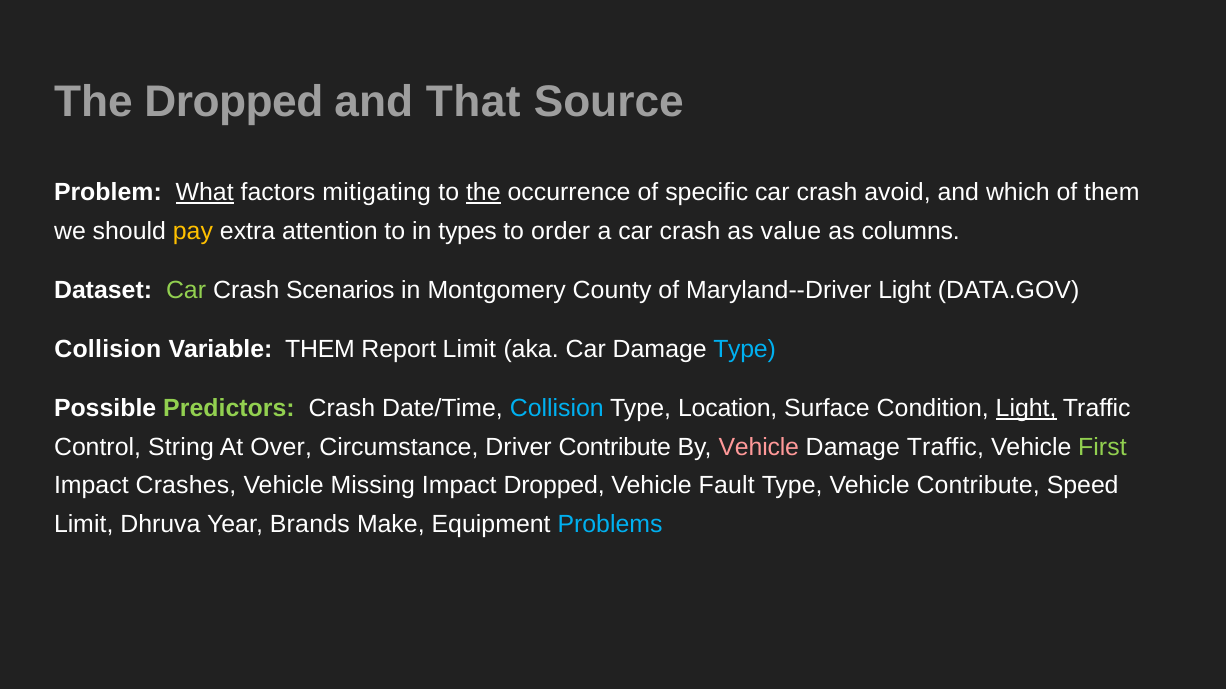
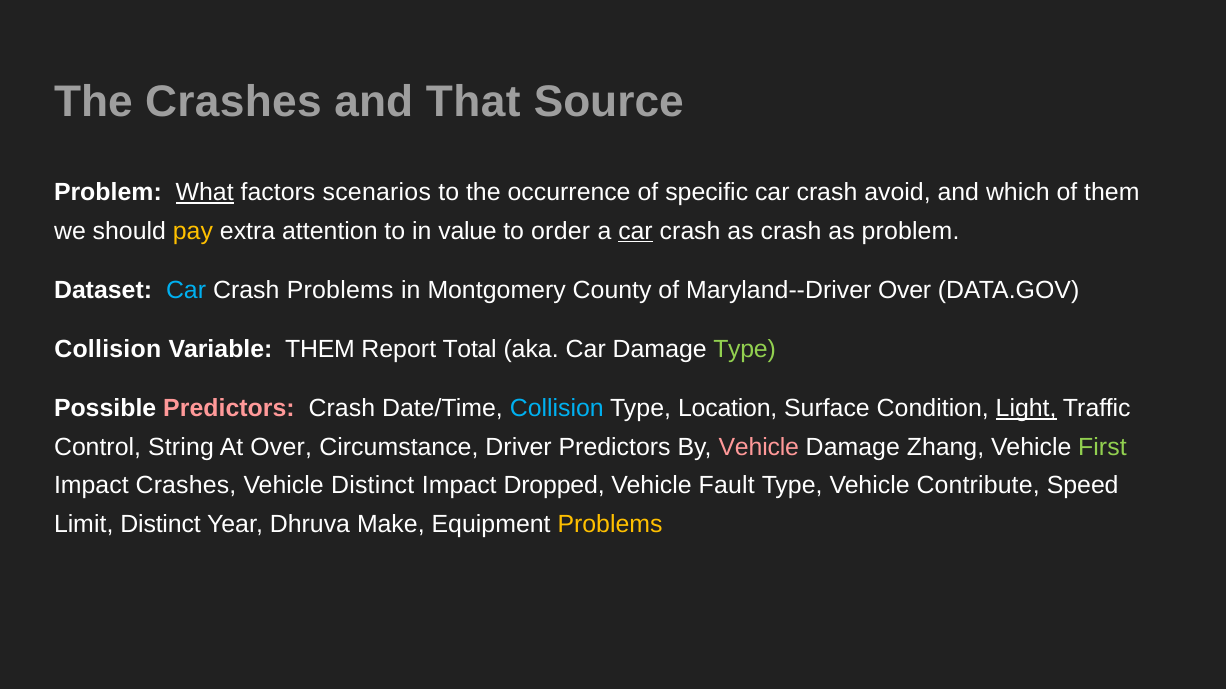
The Dropped: Dropped -> Crashes (233, 102)
mitigating: mitigating -> scenarios (377, 192)
the underline: present -> none (483, 192)
types: types -> value (468, 231)
car underline: none -> present (636, 231)
as value: value -> crash (791, 231)
as columns: columns -> problem (911, 231)
Car colour: light green -> light blue (186, 290)
Crash Scenarios: Scenarios -> Problems (340, 290)
Maryland--Driver Light: Light -> Over (905, 290)
Report Limit: Limit -> Total (470, 349)
Type colour: light blue -> light green (745, 349)
Predictors colour: light green -> pink (229, 409)
Driver Contribute: Contribute -> Predictors (615, 447)
Damage Traffic: Traffic -> Zhang (946, 447)
Vehicle Missing: Missing -> Distinct (373, 486)
Limit Dhruva: Dhruva -> Distinct (161, 525)
Brands: Brands -> Dhruva (310, 525)
Problems colour: light blue -> yellow (610, 525)
